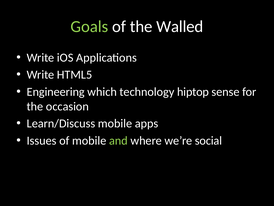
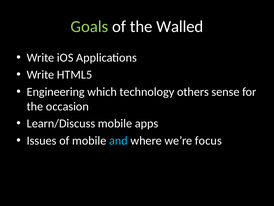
hiptop: hiptop -> others (193, 92)
and colour: light green -> light blue (118, 140)
social: social -> focus (208, 140)
